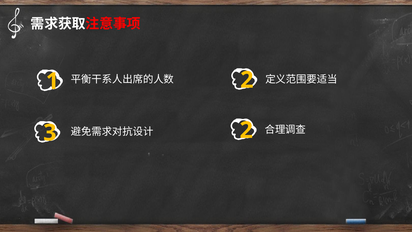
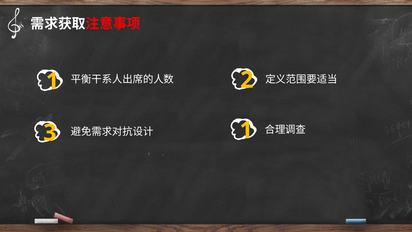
2: 2 -> 1 (246, 130)
